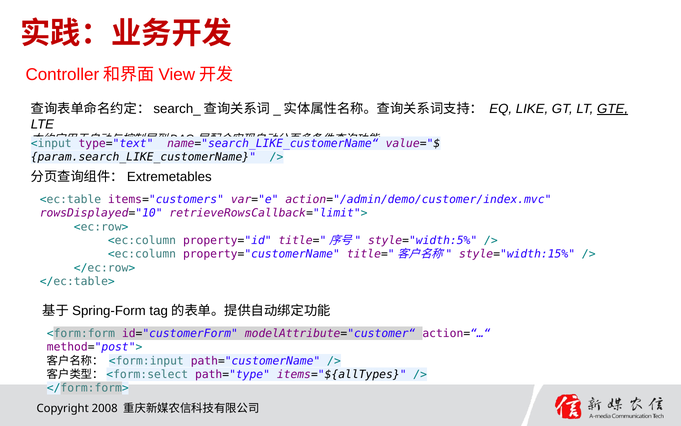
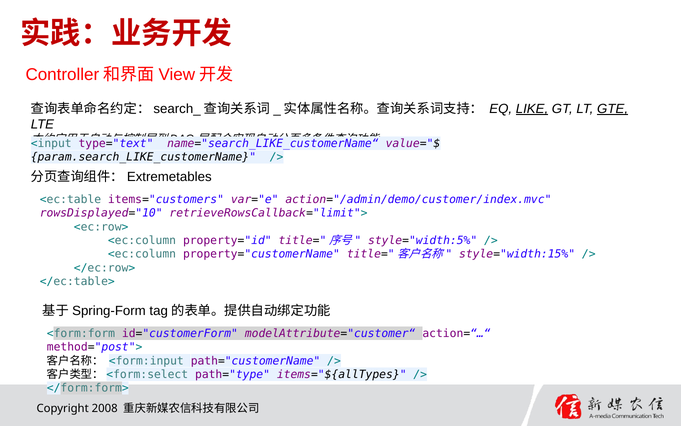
LIKE underline: none -> present (532, 109)
